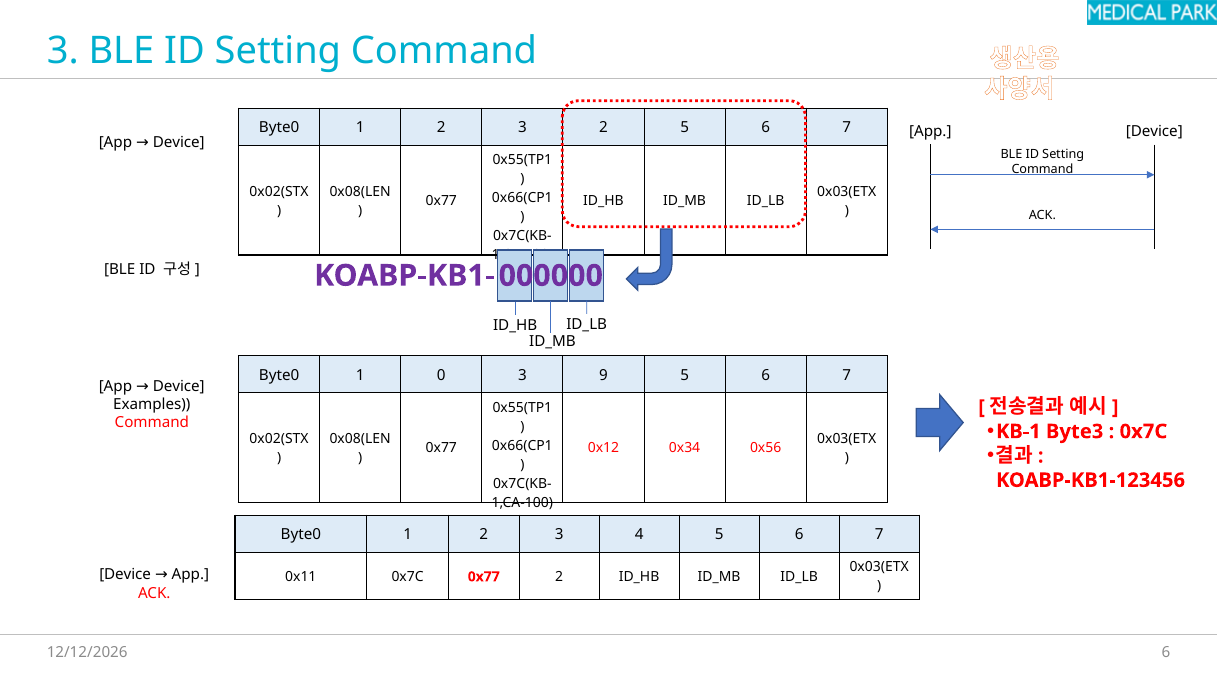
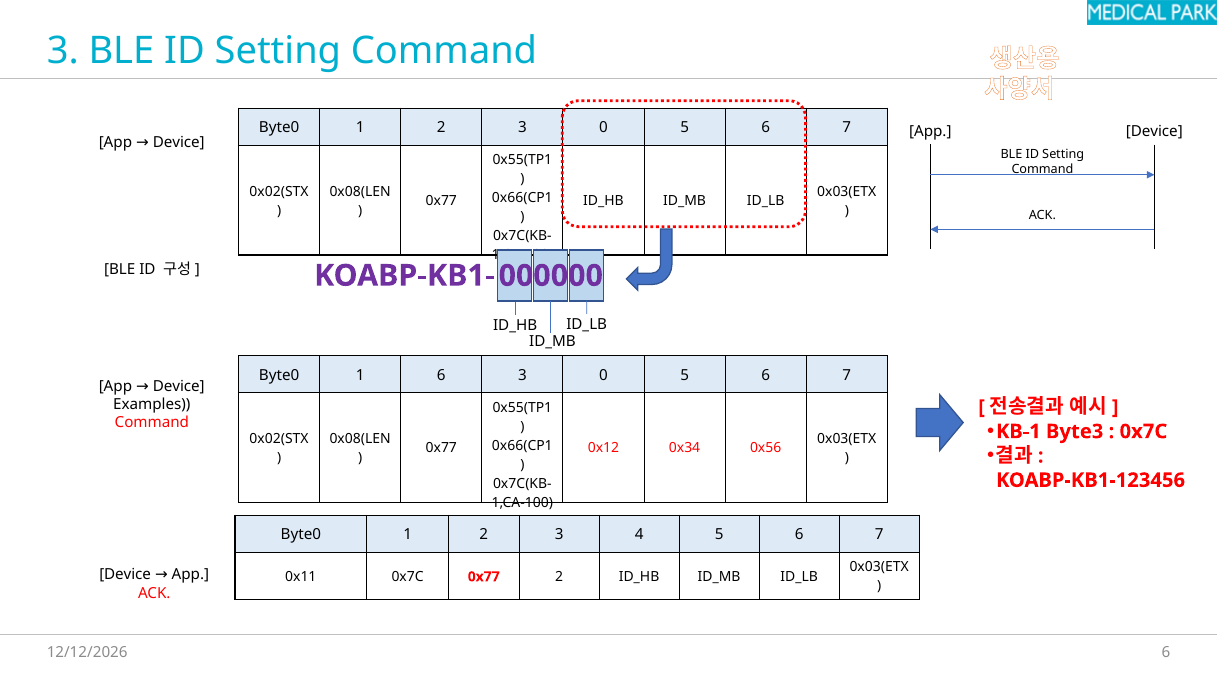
2 3 2: 2 -> 0 (604, 128)
1 0: 0 -> 6 (441, 375)
9: 9 -> 0 (604, 375)
